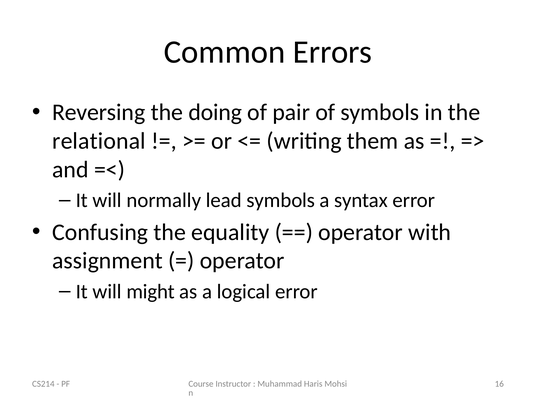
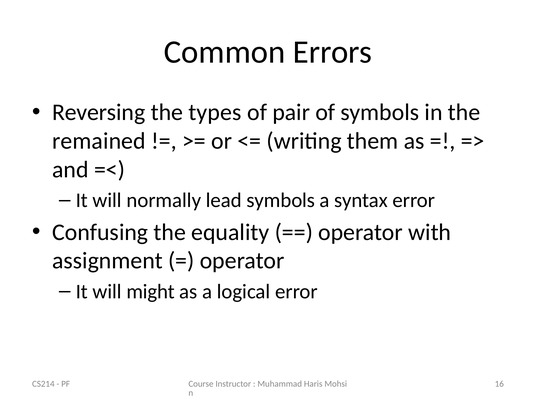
doing: doing -> types (215, 112)
relational: relational -> remained (99, 141)
